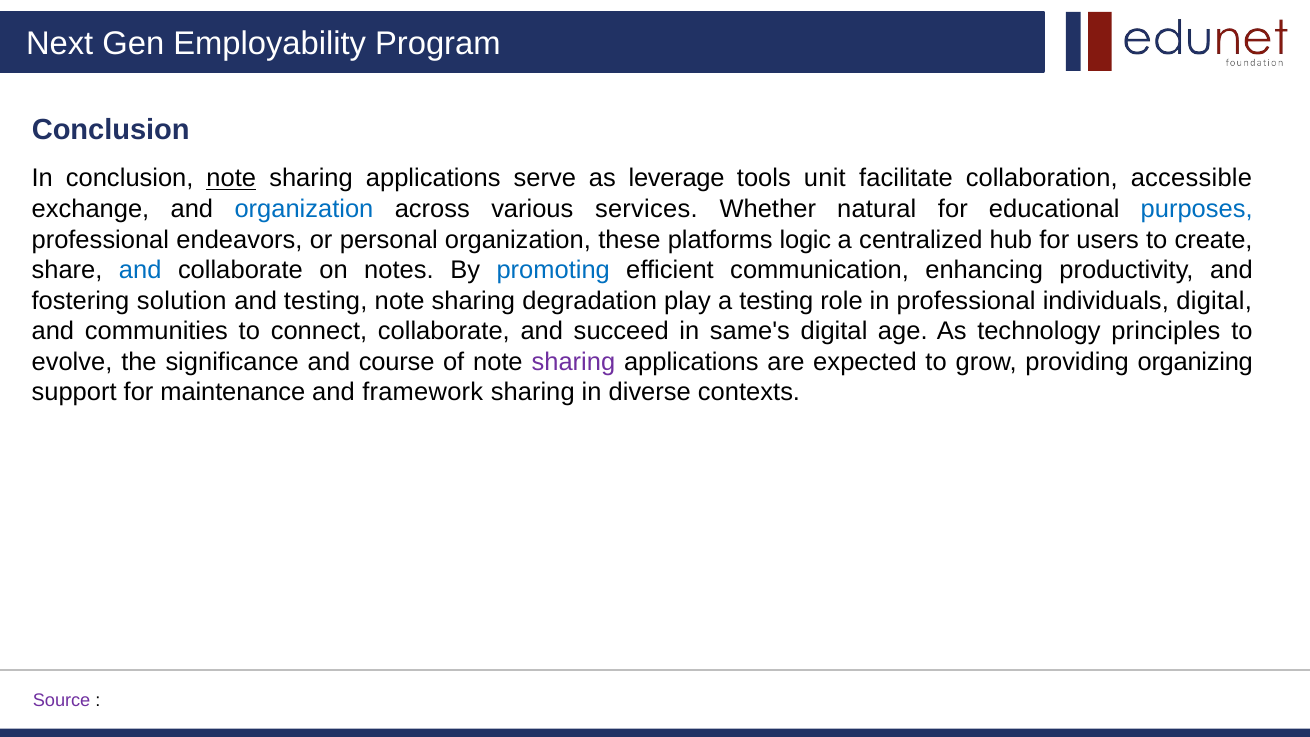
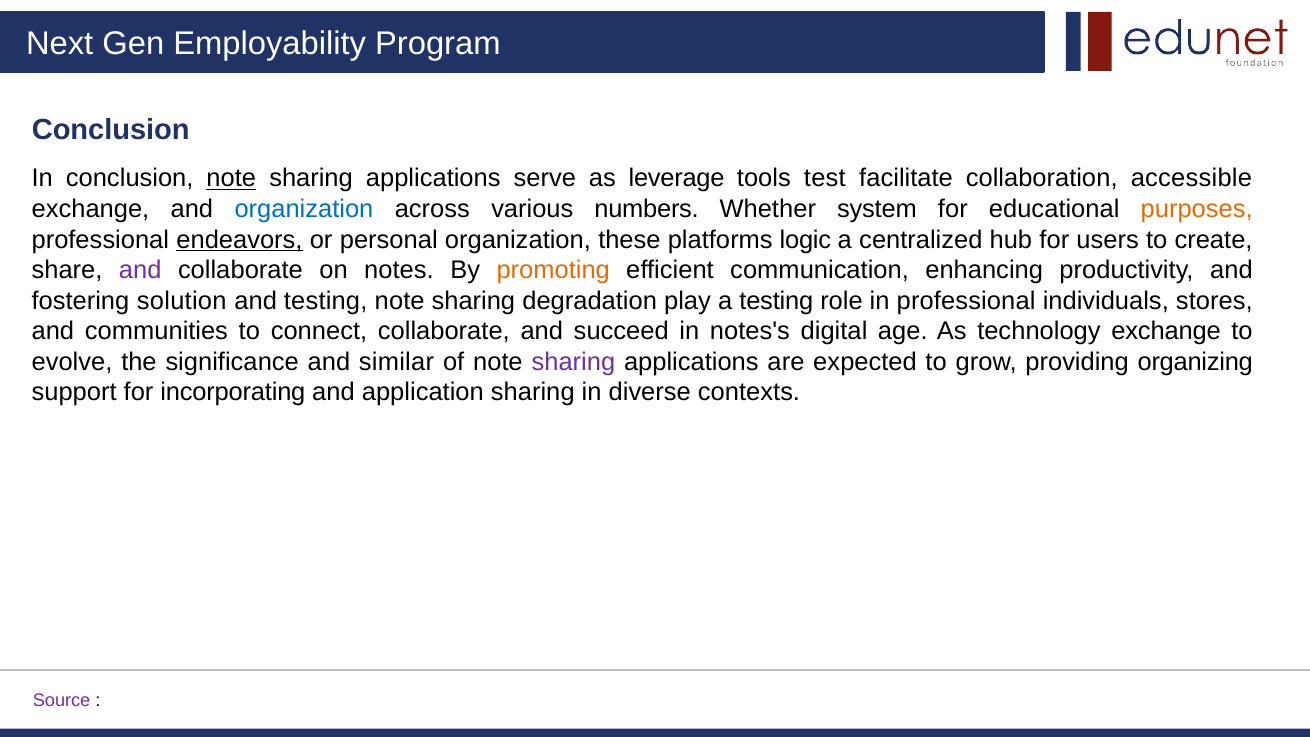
unit: unit -> test (825, 178)
services: services -> numbers (647, 209)
natural: natural -> system (877, 209)
purposes colour: blue -> orange (1197, 209)
endeavors underline: none -> present (239, 240)
and colour: blue -> purple (140, 270)
promoting colour: blue -> orange (553, 270)
individuals digital: digital -> stores (1214, 301)
same's: same's -> notes's (750, 331)
technology principles: principles -> exchange (1166, 331)
course: course -> similar (396, 362)
maintenance: maintenance -> incorporating (233, 392)
framework: framework -> application (423, 392)
